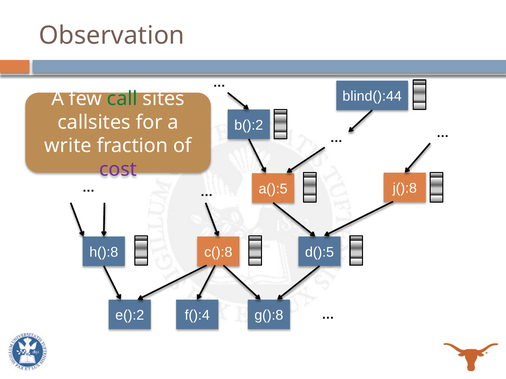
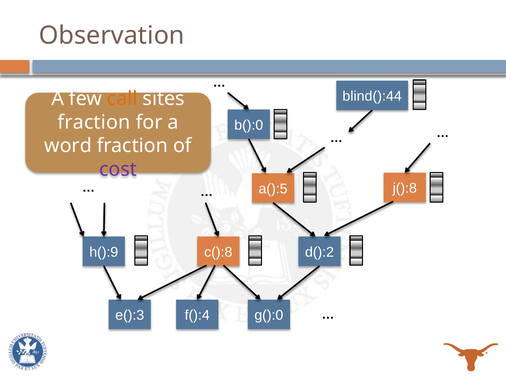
call colour: green -> orange (122, 99)
callsites: callsites -> fraction (94, 122)
b():2: b():2 -> b():0 (249, 125)
write: write -> word (68, 146)
h():8: h():8 -> h():9 (104, 253)
d():5: d():5 -> d():2 (319, 253)
e():2: e():2 -> e():3 (130, 316)
g():8: g():8 -> g():0 (269, 316)
